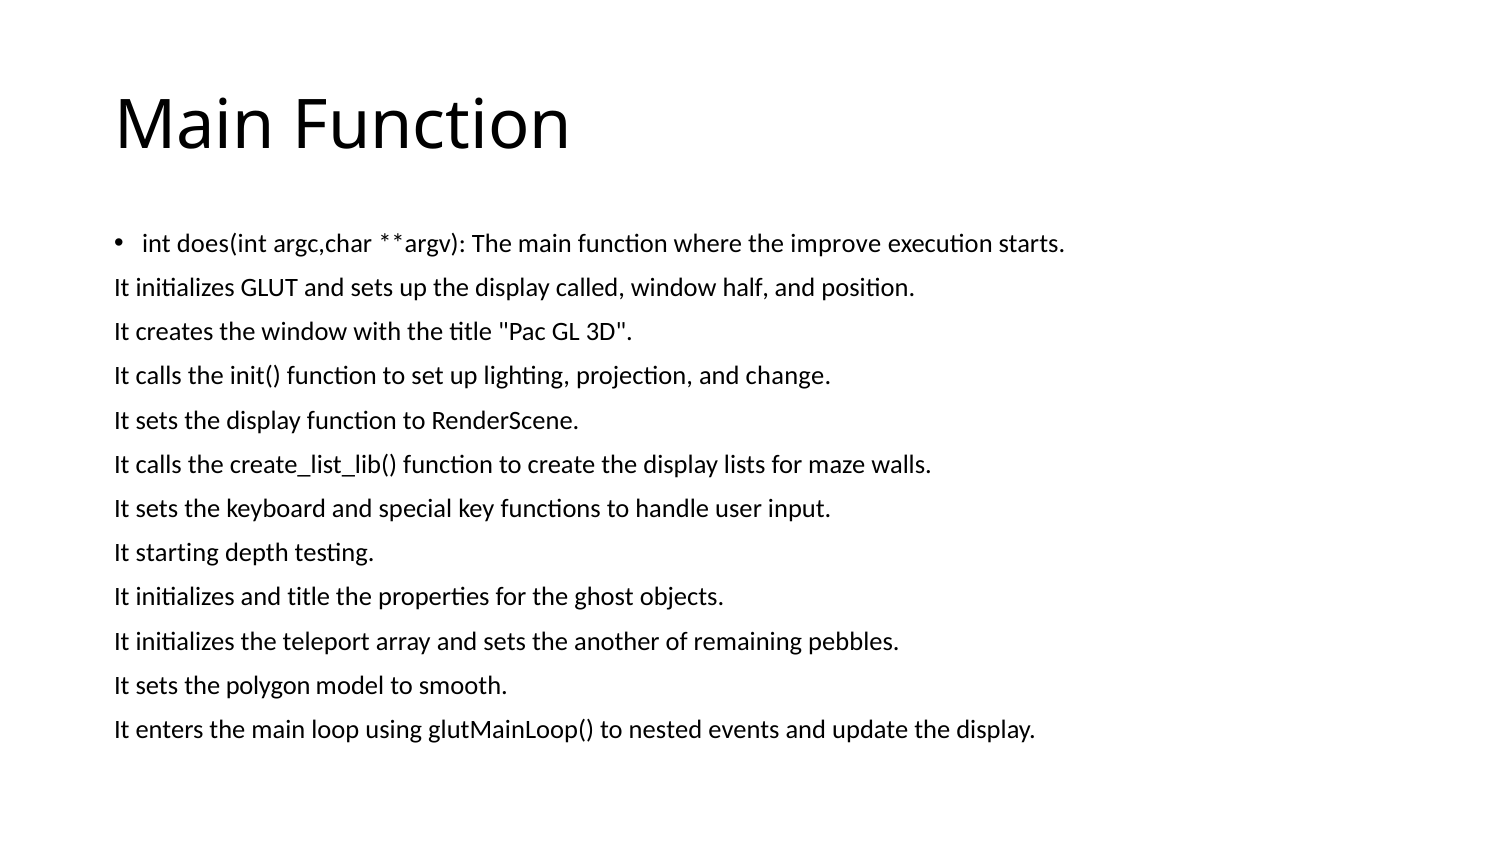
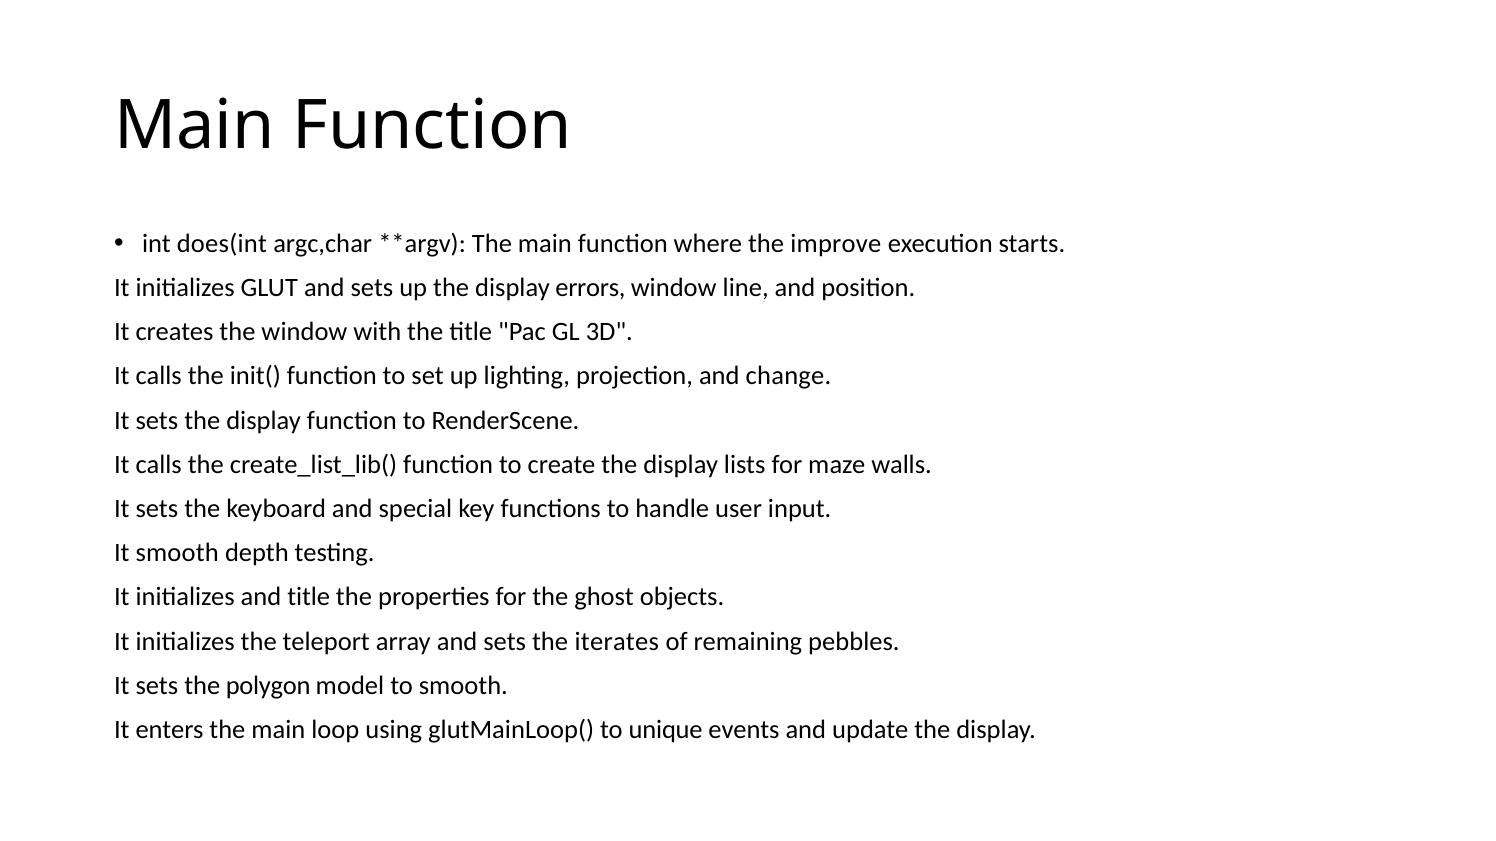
called: called -> errors (590, 288)
half: half -> line (746, 288)
It starting: starting -> smooth (177, 553)
another: another -> iterates (617, 642)
nested: nested -> unique (666, 730)
